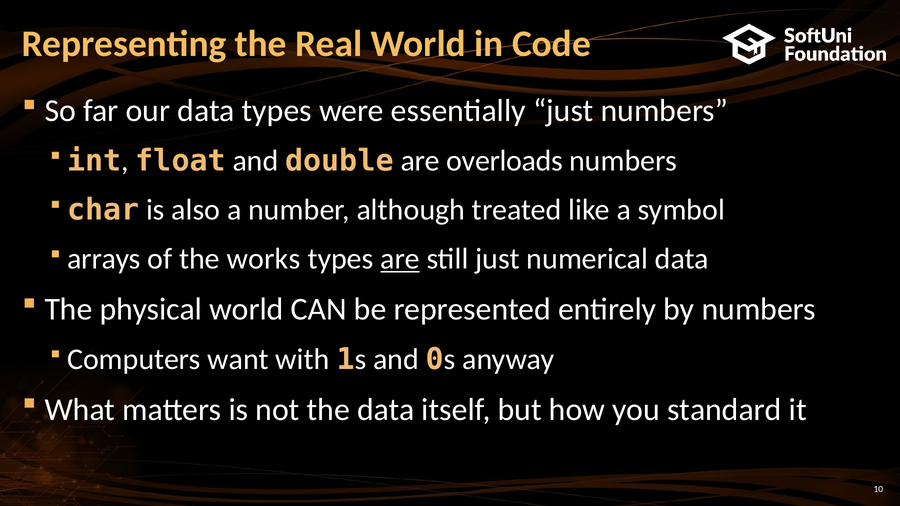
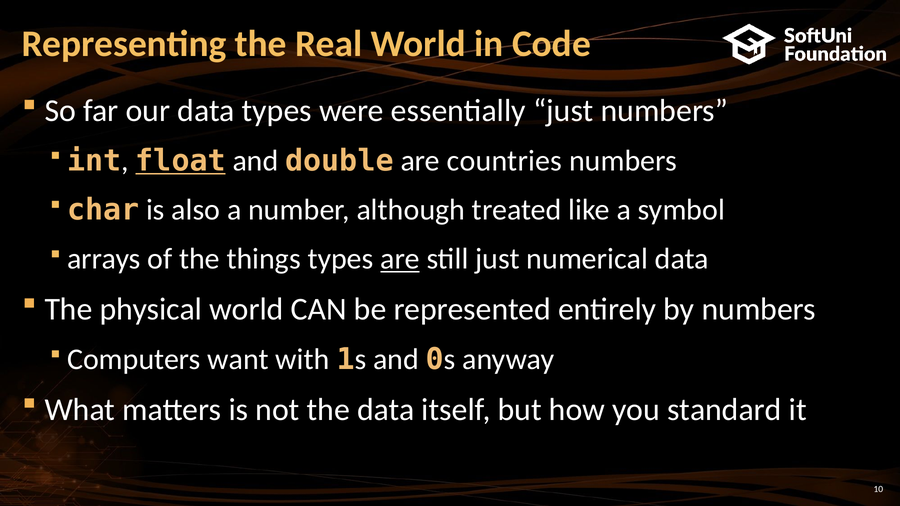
float underline: none -> present (181, 161)
overloads: overloads -> countries (504, 161)
works: works -> things (264, 259)
